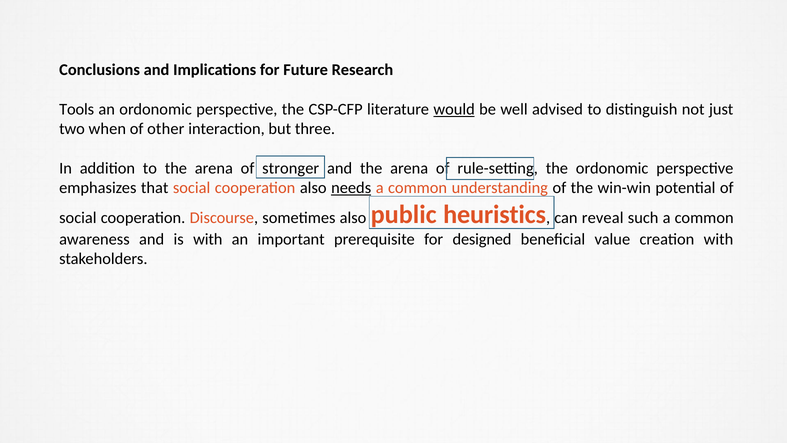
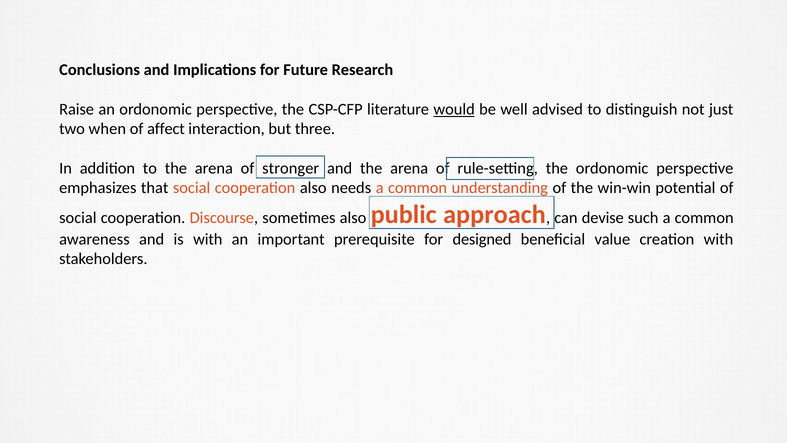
Tools: Tools -> Raise (77, 109)
other: other -> affect (166, 129)
needs underline: present -> none (351, 188)
heuristics: heuristics -> approach (494, 214)
reveal: reveal -> devise (603, 217)
